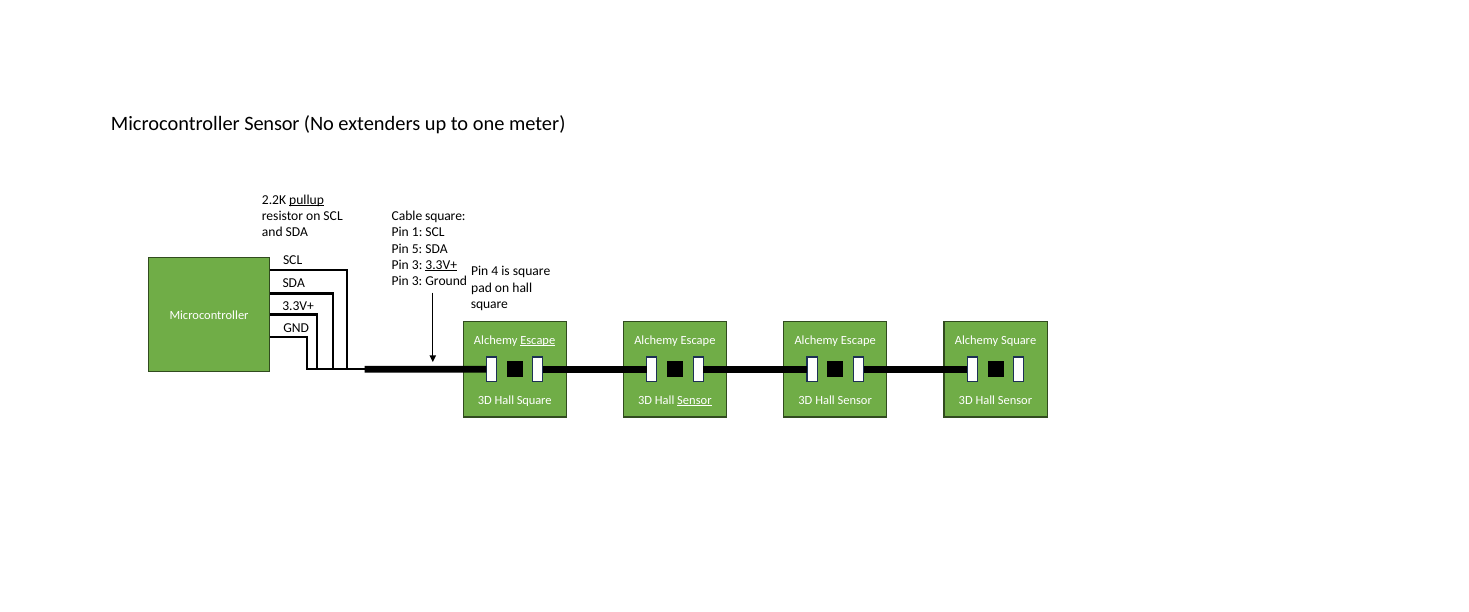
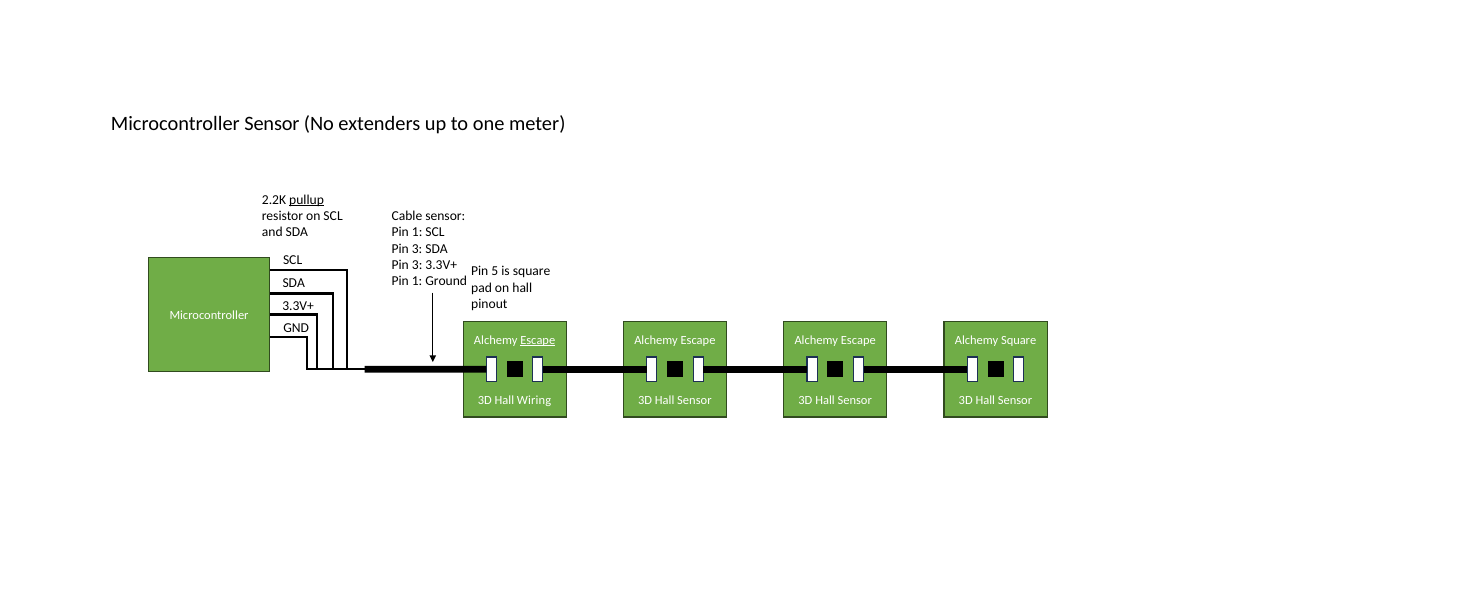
Cable square: square -> sensor (445, 216)
5: 5 -> 3 (417, 249)
3.3V+ underline: present -> none (441, 265)
4: 4 -> 5 (495, 271)
3: 3 -> 1 (417, 281)
square: square -> pinout (489, 304)
3D Hall Square: Square -> Wiring (534, 400)
Sensor underline: present -> none (694, 400)
